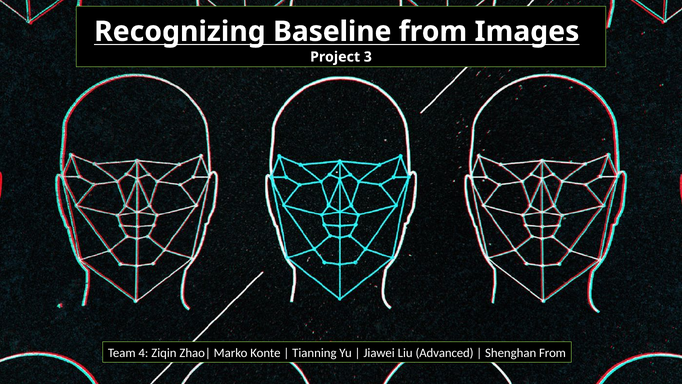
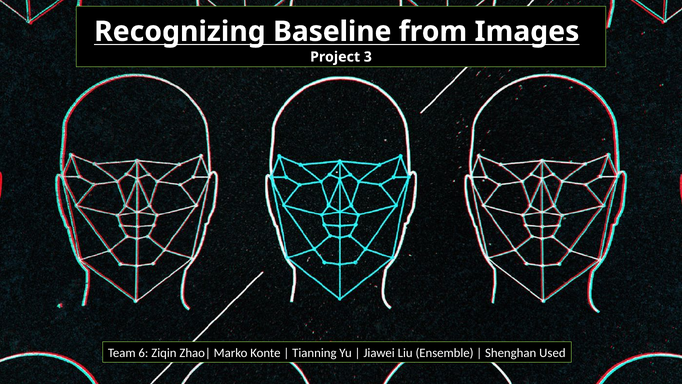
4: 4 -> 6 (143, 353)
Advanced: Advanced -> Ensemble (445, 353)
Shenghan From: From -> Used (552, 353)
